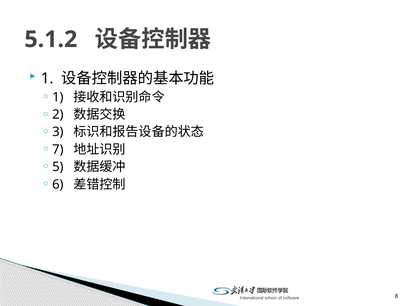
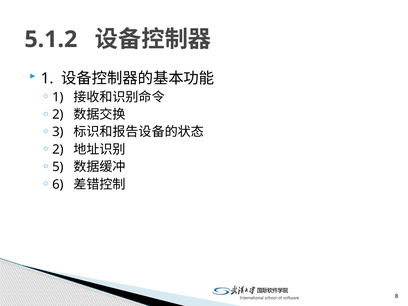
7: 7 -> 2 (58, 150)
